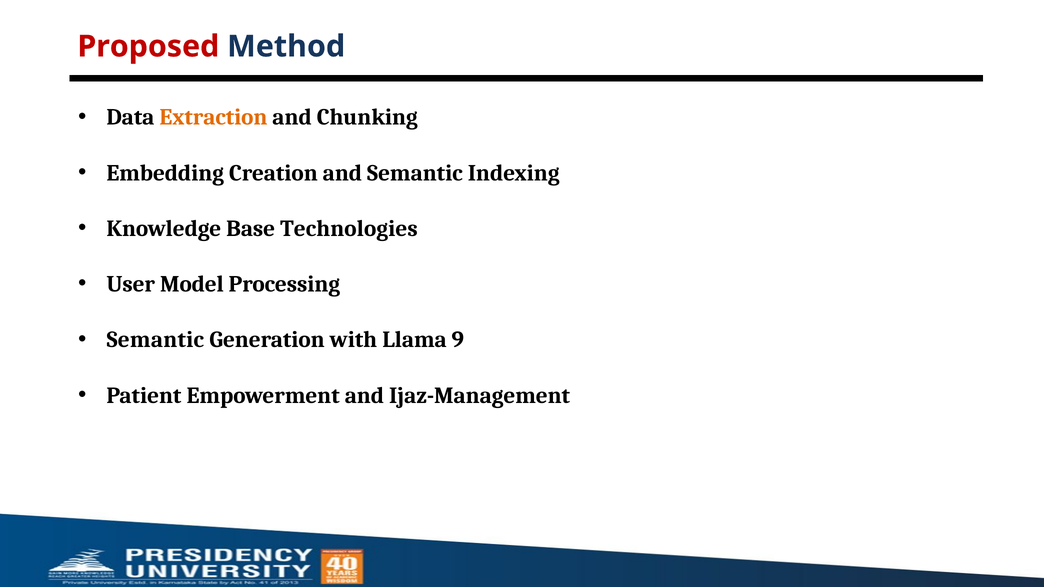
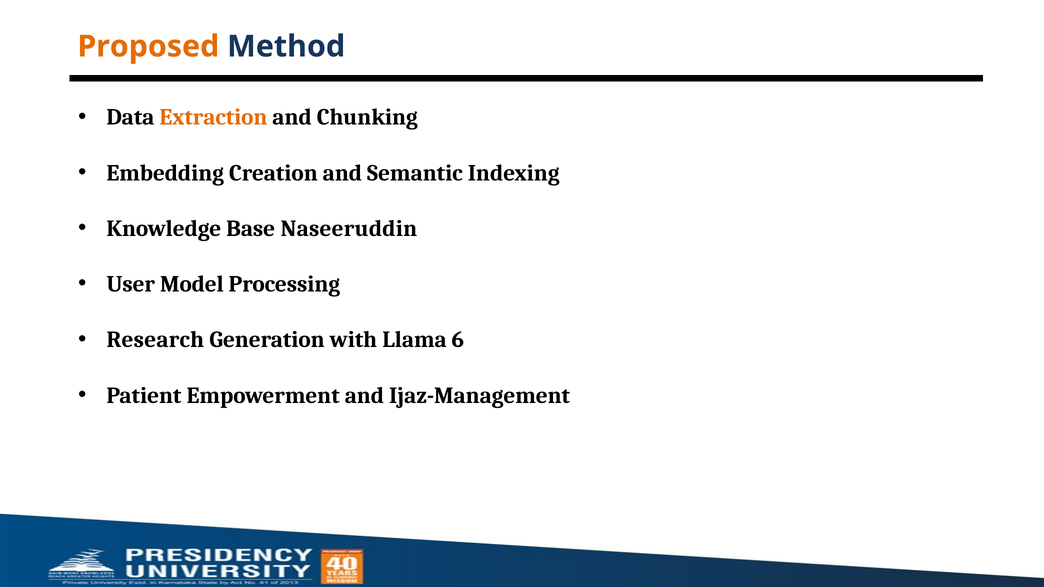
Proposed colour: red -> orange (148, 46)
Technologies: Technologies -> Naseeruddin (349, 229)
Semantic: Semantic -> Research (155, 340)
9: 9 -> 6 (458, 340)
